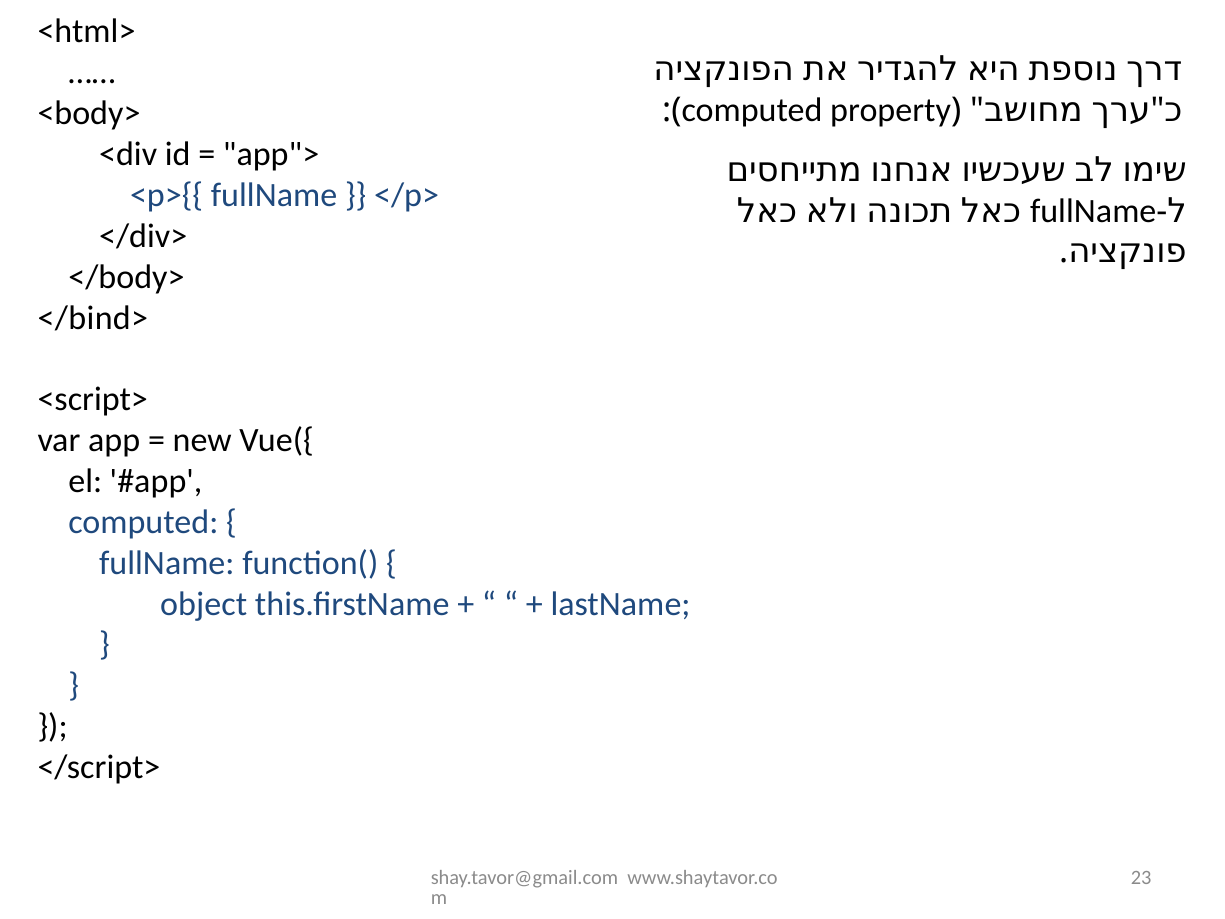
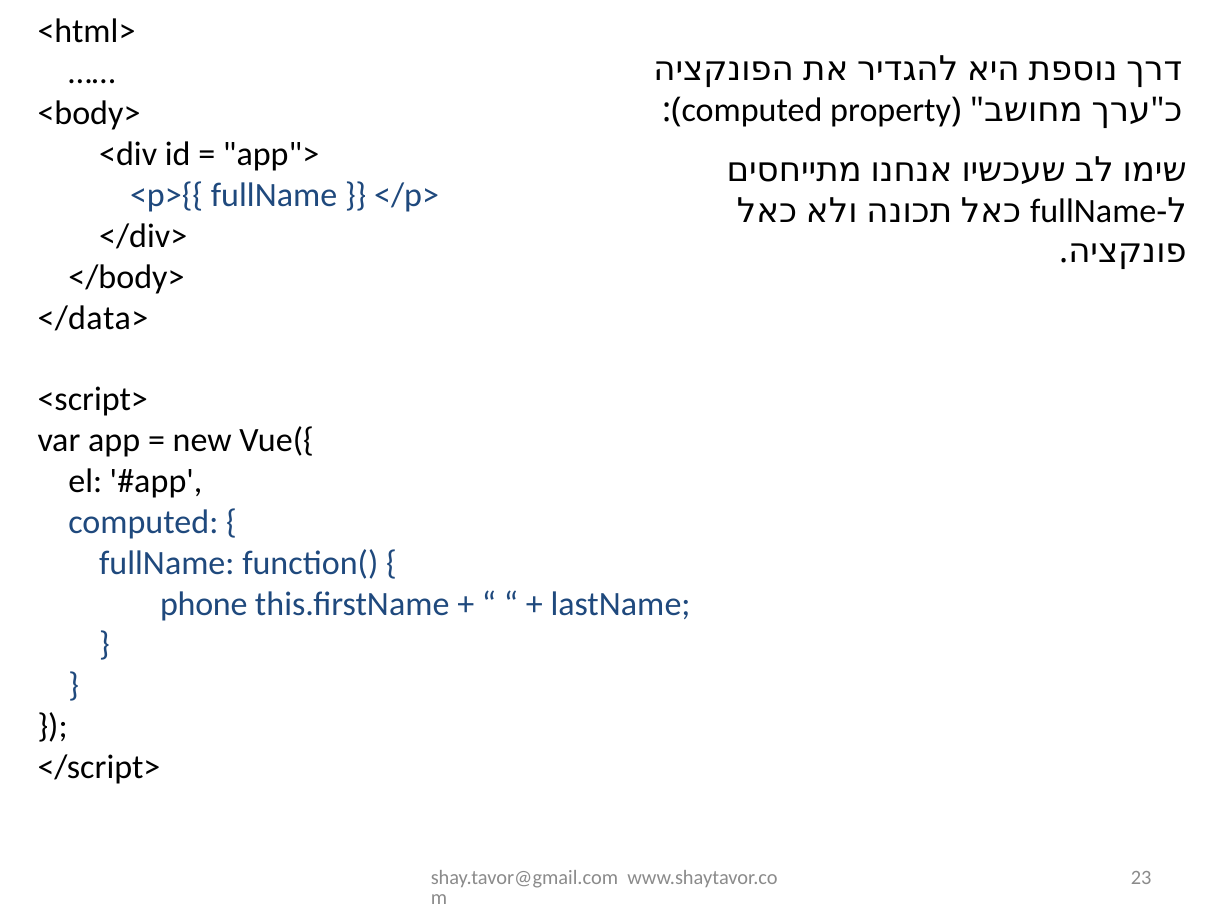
</bind>: </bind> -> </data> (93, 318)
object: object -> phone (204, 604)
